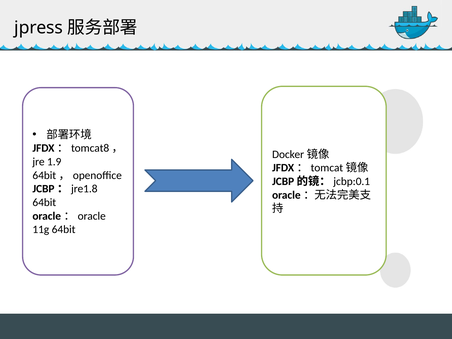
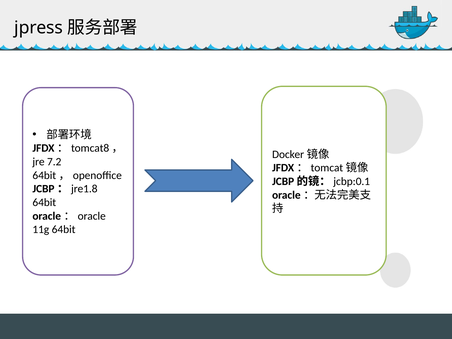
1.9: 1.9 -> 7.2 (54, 162)
